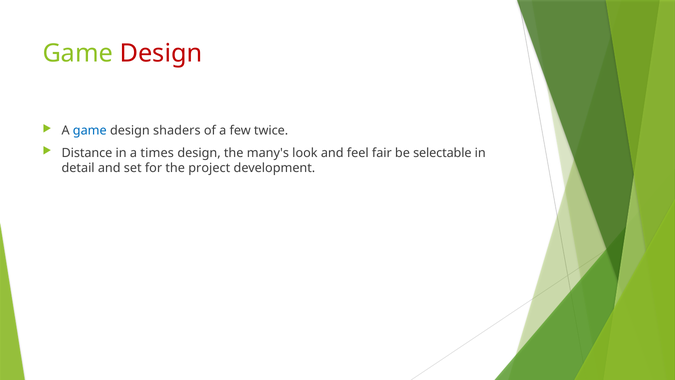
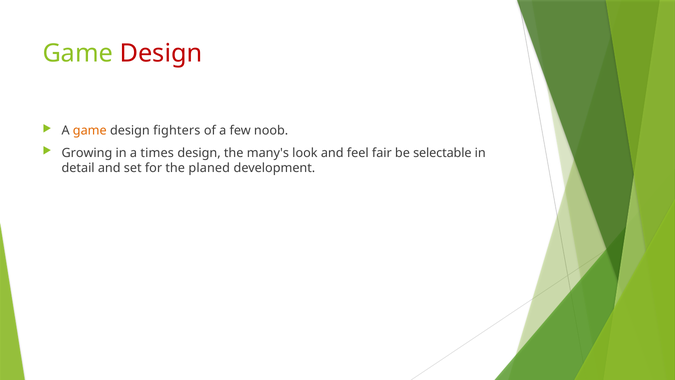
game colour: blue -> orange (90, 131)
shaders: shaders -> fighters (177, 131)
twice: twice -> noob (271, 131)
Distance: Distance -> Growing (87, 153)
project: project -> planed (209, 168)
